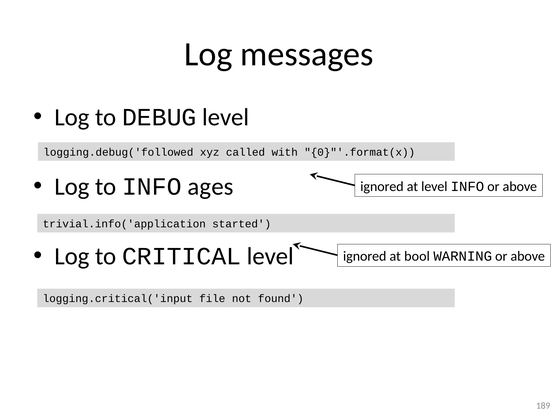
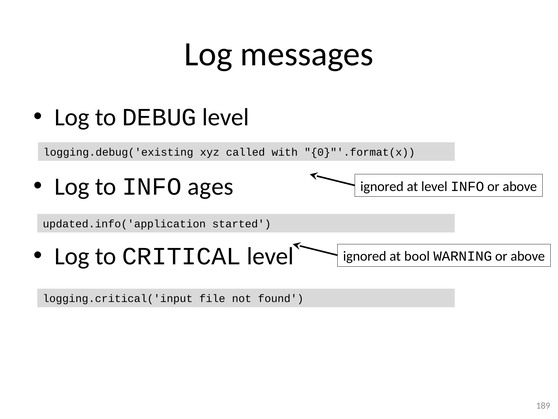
logging.debug('followed: logging.debug('followed -> logging.debug('existing (118, 152)
trivial.info('application: trivial.info('application -> updated.info('application (124, 224)
